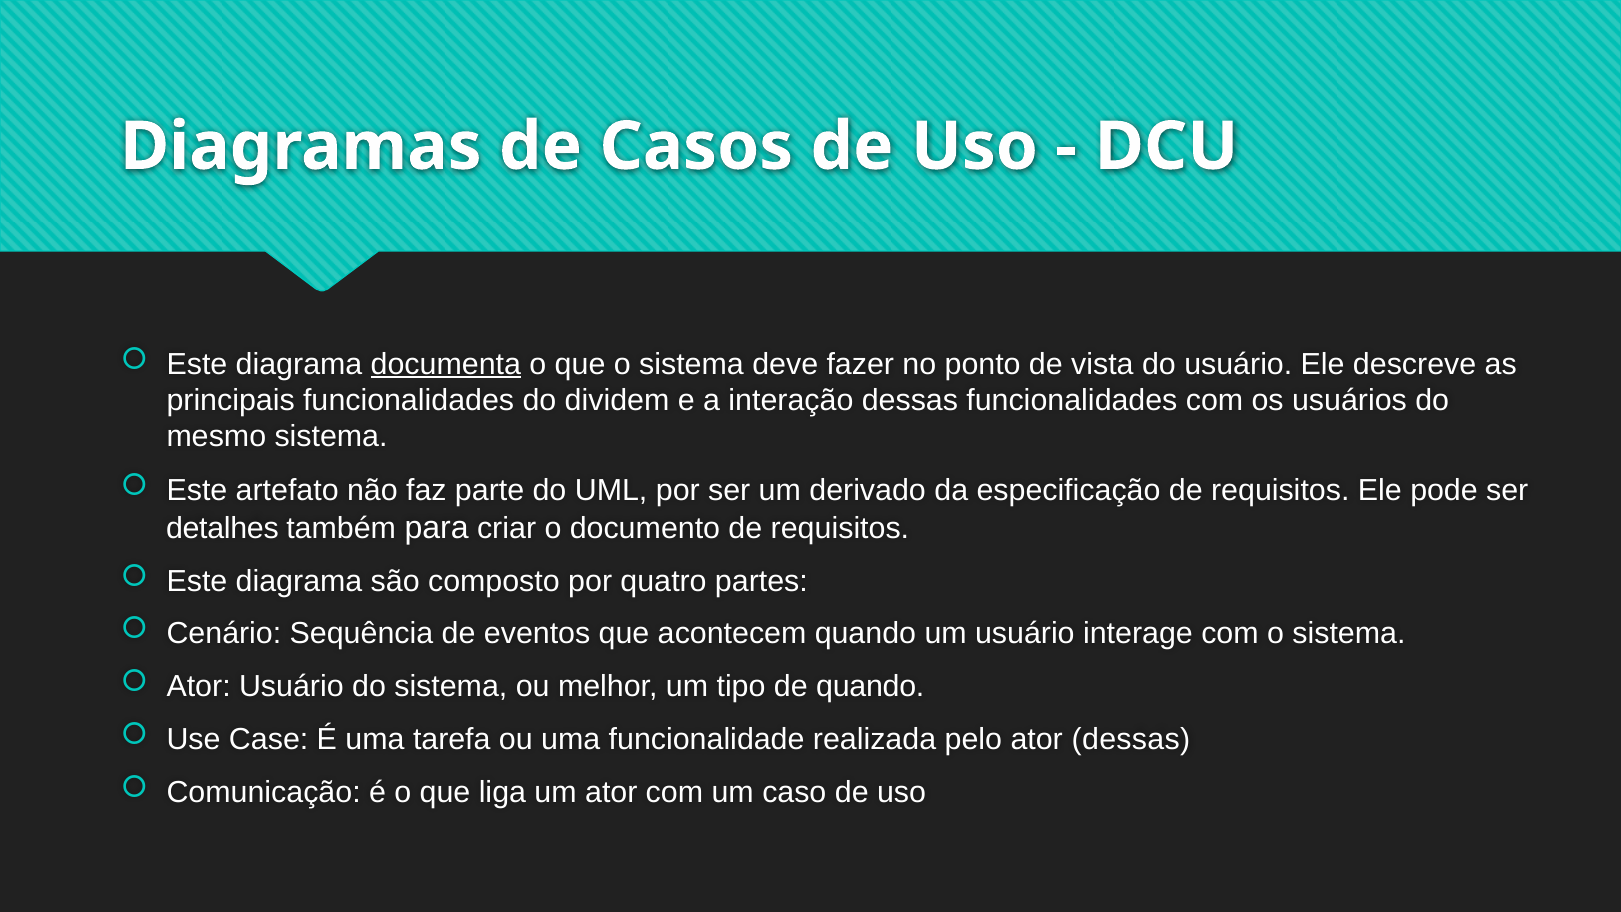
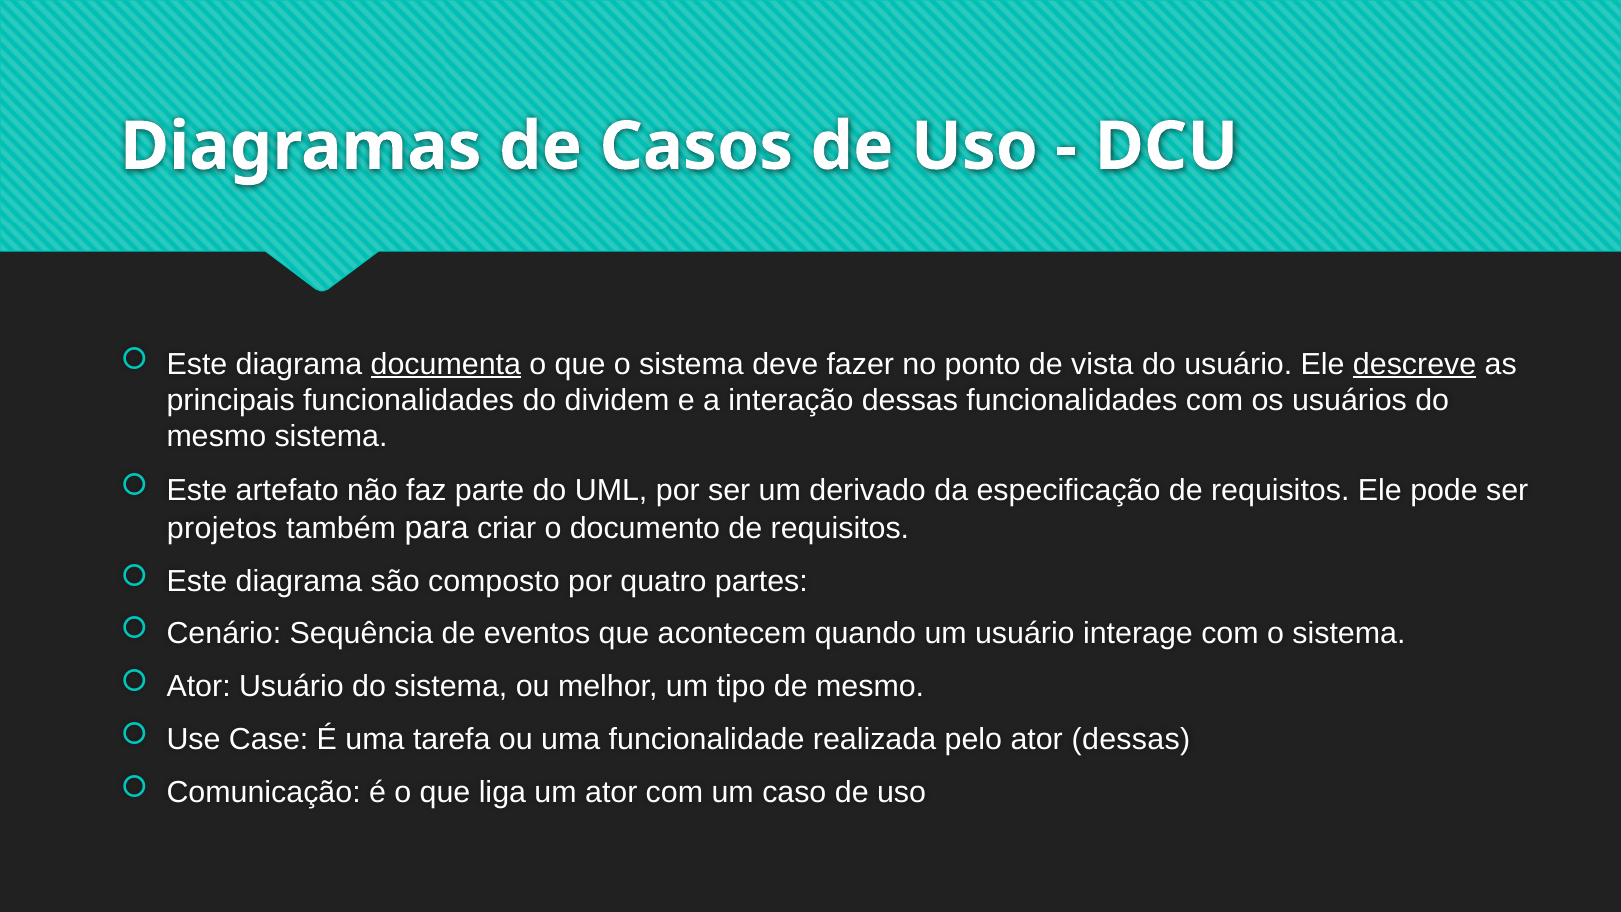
descreve underline: none -> present (1415, 364)
detalhes: detalhes -> projetos (222, 528)
de quando: quando -> mesmo (870, 686)
